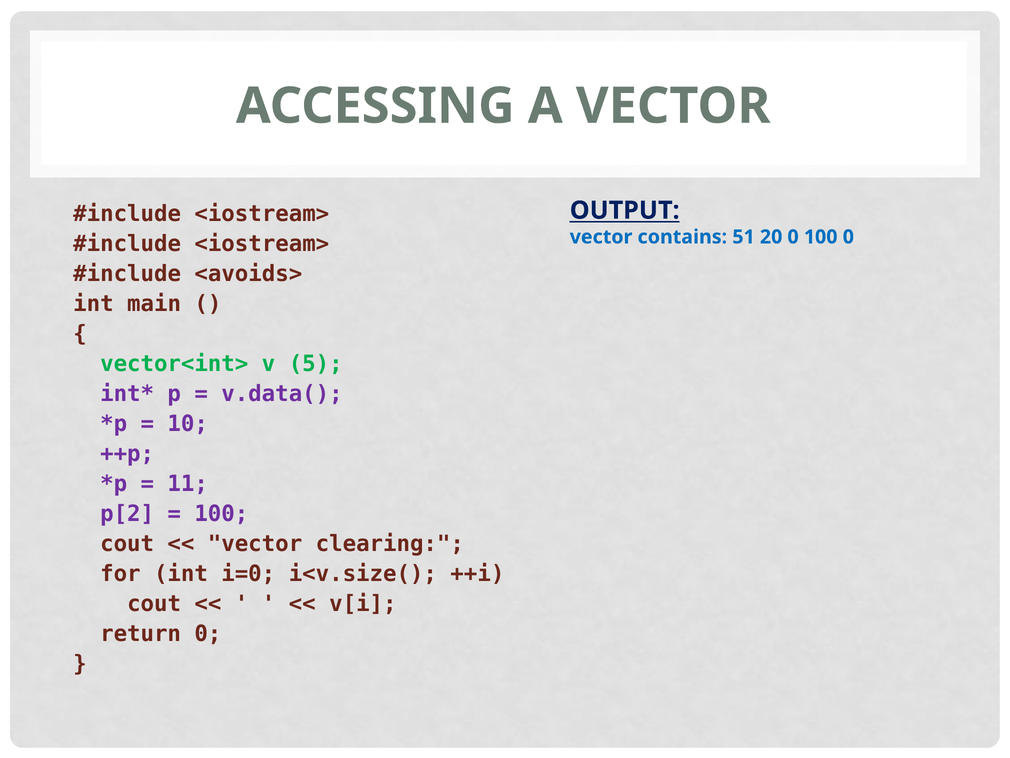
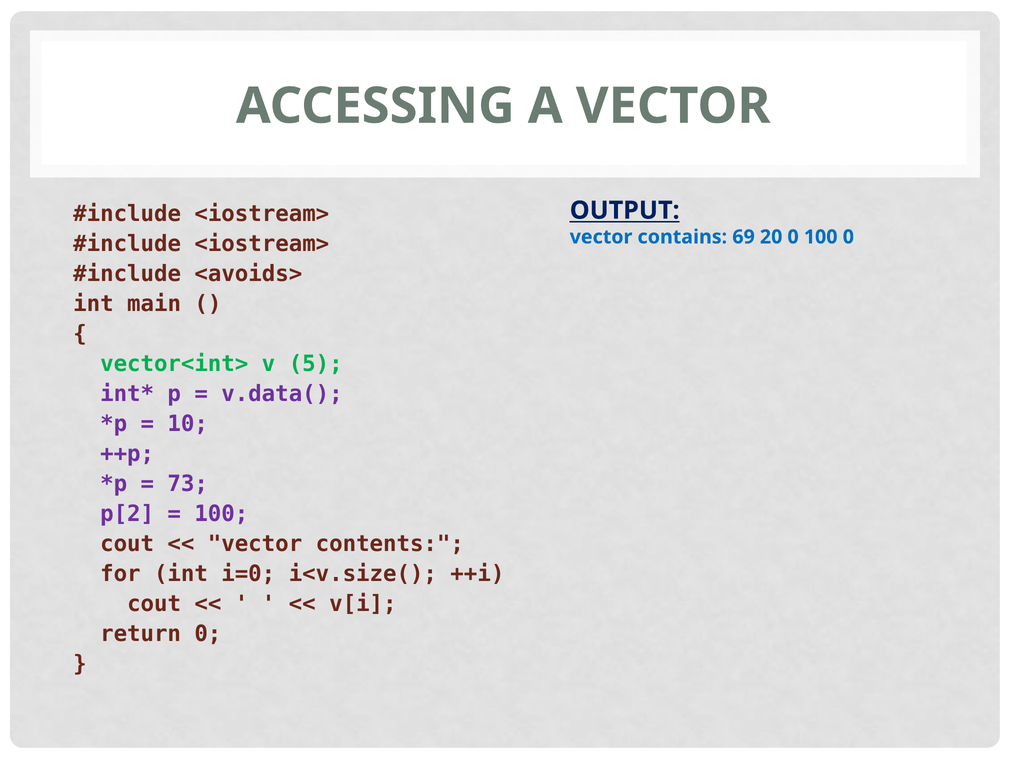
51: 51 -> 69 (744, 237)
11: 11 -> 73 (188, 483)
clearing: clearing -> contents (390, 543)
